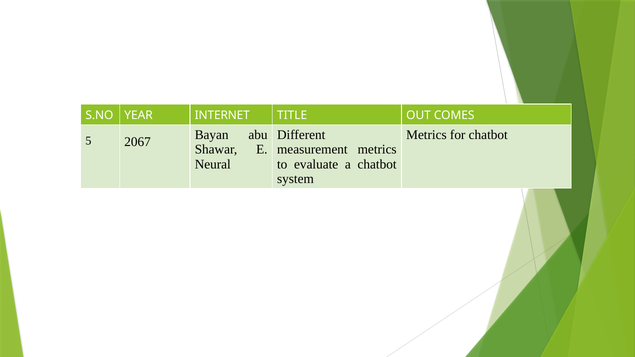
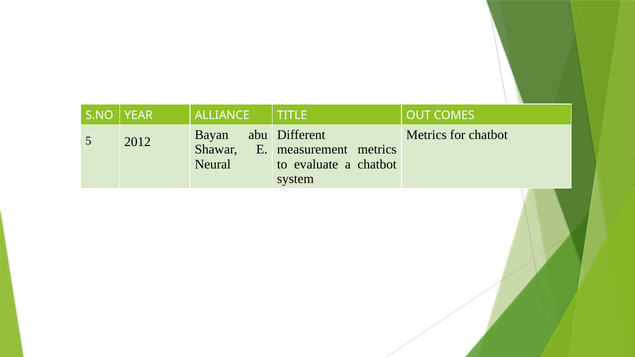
INTERNET: INTERNET -> ALLIANCE (222, 115)
2067: 2067 -> 2012 (138, 142)
